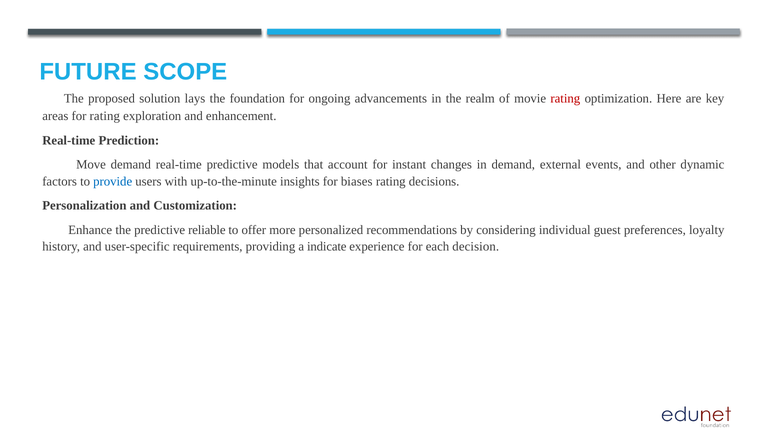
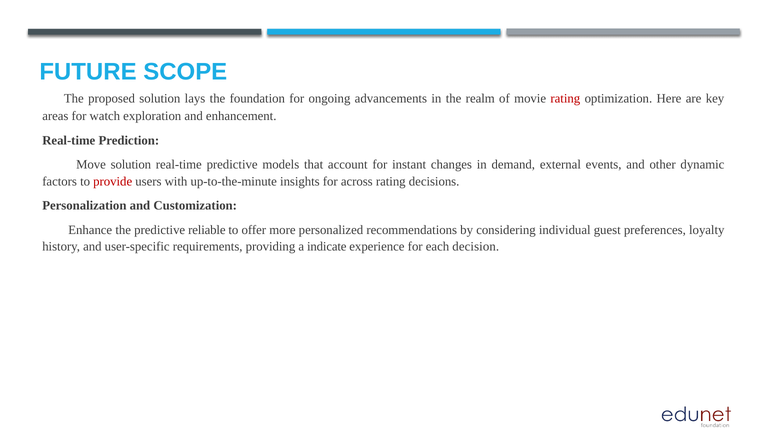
for rating: rating -> watch (105, 116)
Move demand: demand -> solution (131, 165)
provide colour: blue -> red (113, 181)
biases: biases -> across (357, 181)
